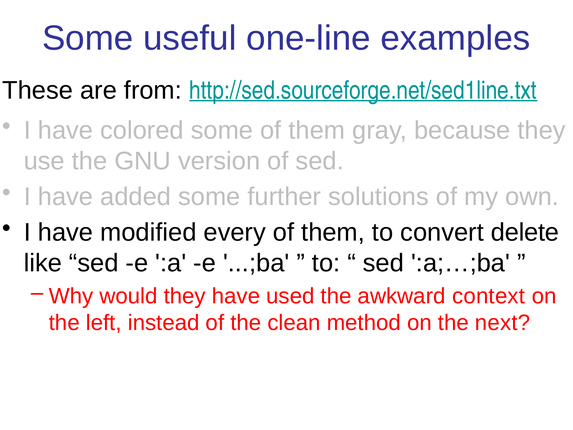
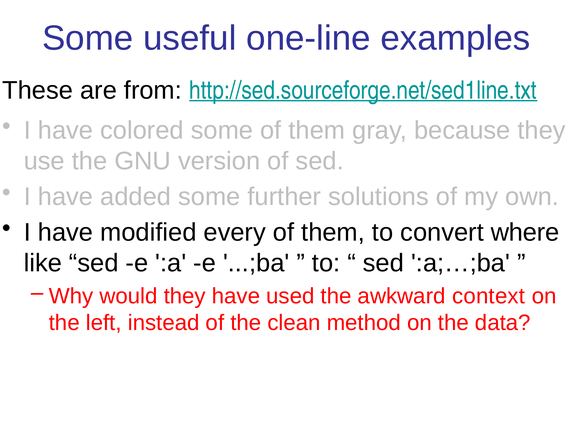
delete: delete -> where (525, 232)
next: next -> data (503, 323)
